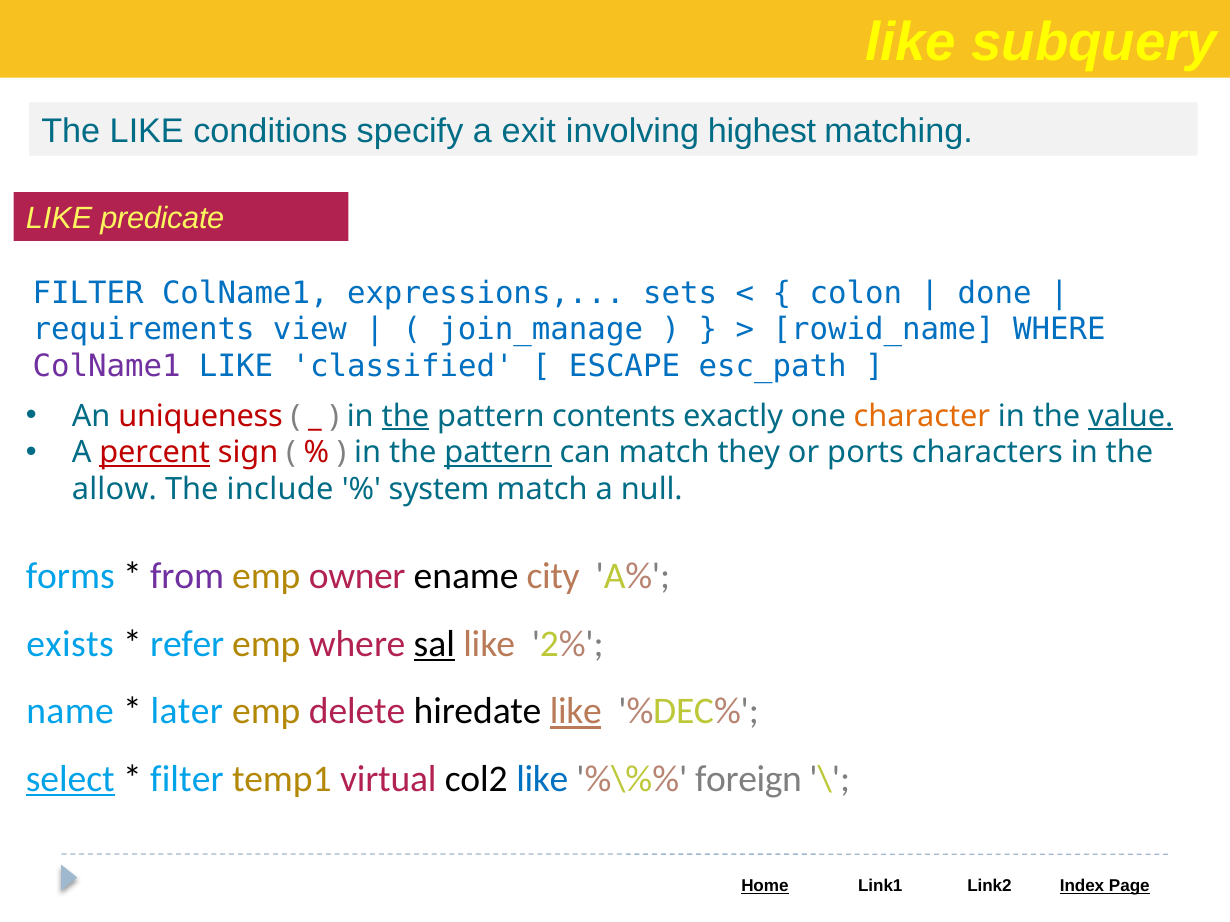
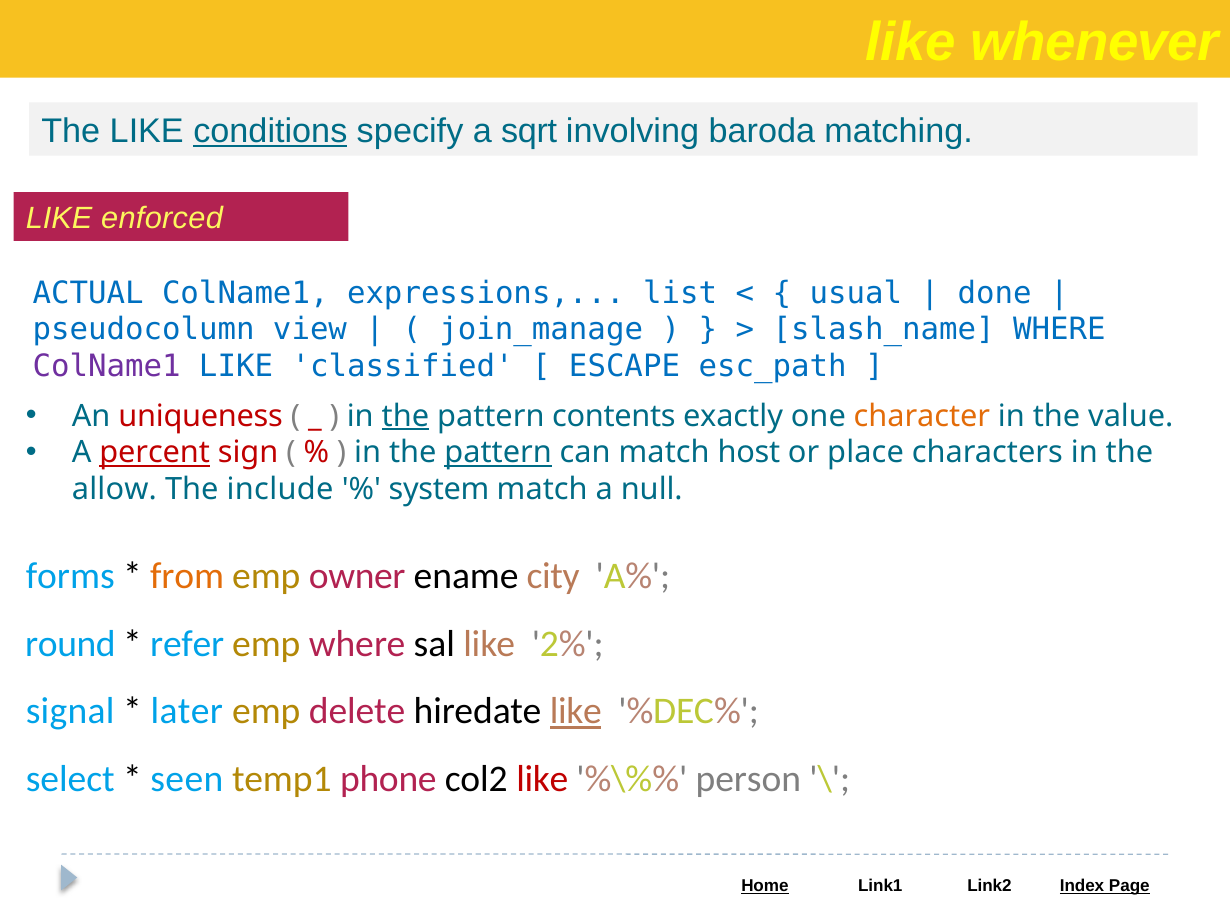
subquery: subquery -> whenever (1095, 43)
conditions underline: none -> present (270, 131)
exit: exit -> sqrt (529, 131)
highest: highest -> baroda (762, 131)
predicate: predicate -> enforced (162, 219)
FILTER: FILTER -> ACTUAL (88, 293)
sets: sets -> list (680, 293)
colon: colon -> usual (856, 293)
requirements: requirements -> pseudocolumn (144, 330)
rowid_name: rowid_name -> slash_name (884, 330)
value underline: present -> none (1131, 416)
they: they -> host (749, 453)
ports: ports -> place (866, 453)
from colour: purple -> orange (187, 576)
exists: exists -> round (70, 644)
sal underline: present -> none (434, 644)
name: name -> signal (70, 712)
select underline: present -> none (70, 779)
filter: filter -> seen (187, 779)
virtual: virtual -> phone (388, 779)
like colour: blue -> red (542, 779)
foreign: foreign -> person (748, 779)
